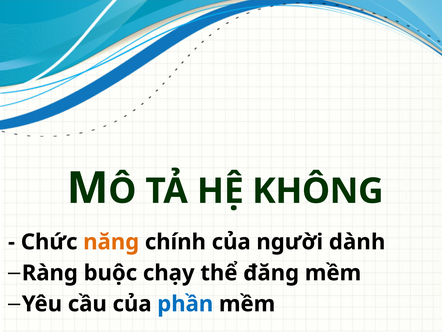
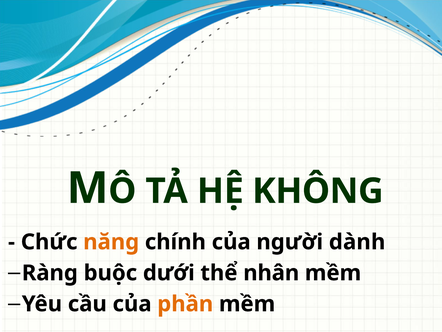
chạy: chạy -> dưới (169, 273)
đăng: đăng -> nhân (271, 273)
phần colour: blue -> orange (185, 304)
